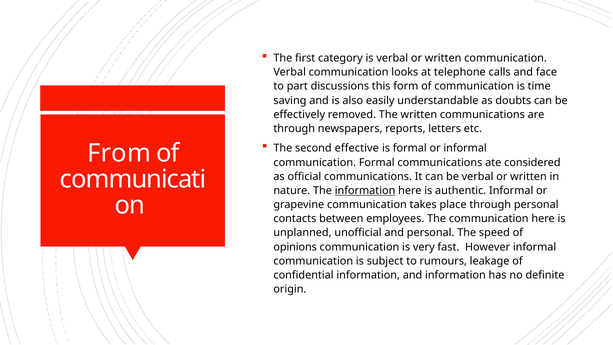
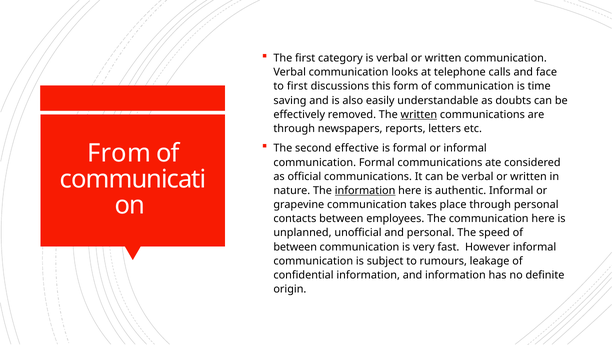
to part: part -> first (297, 86)
written underline: none -> present (419, 114)
opinions: opinions -> between (295, 247)
